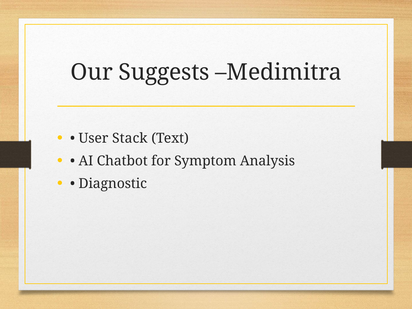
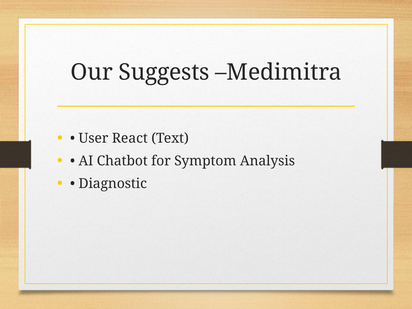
Stack: Stack -> React (130, 138)
